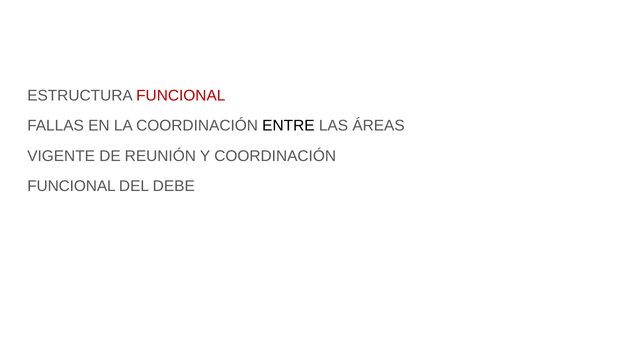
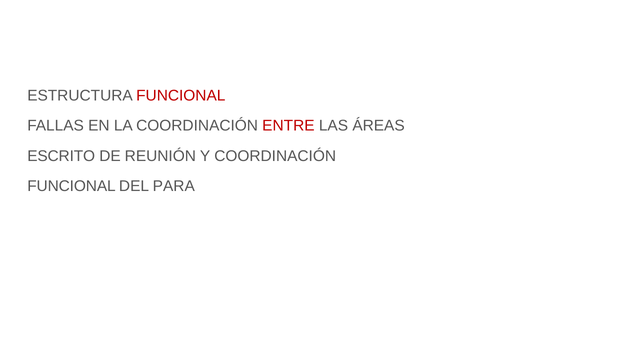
ENTRE colour: black -> red (288, 126)
VIGENTE: VIGENTE -> ESCRITO (61, 156)
DEBE: DEBE -> PARA (174, 186)
